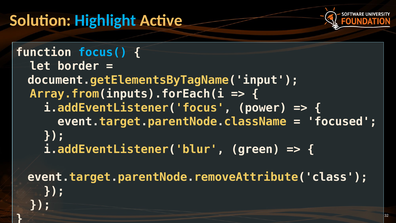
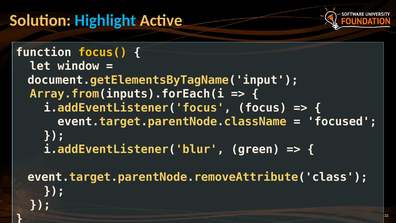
focus( colour: light blue -> yellow (103, 52)
border: border -> window (78, 66)
power: power -> focus (262, 108)
